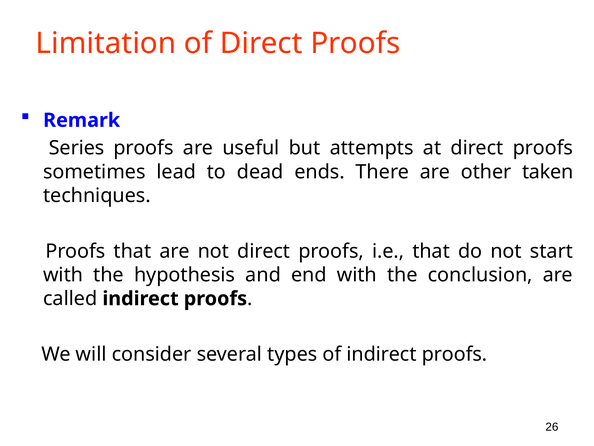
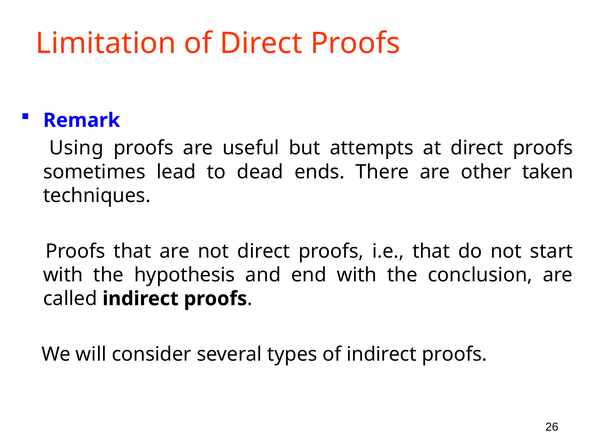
Series: Series -> Using (76, 148)
